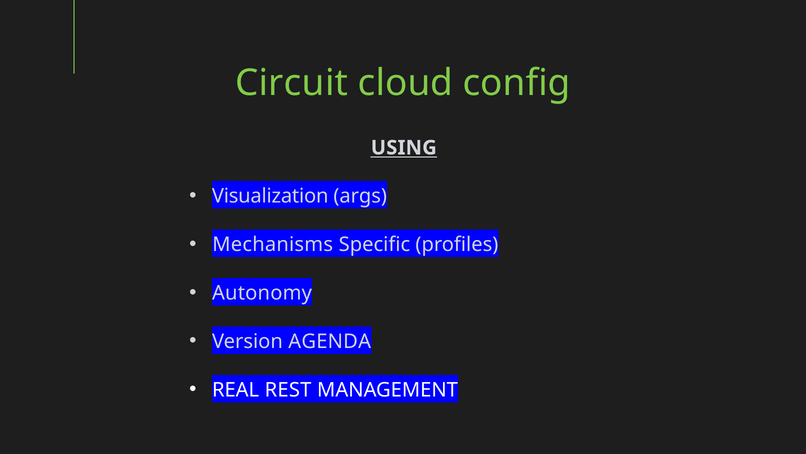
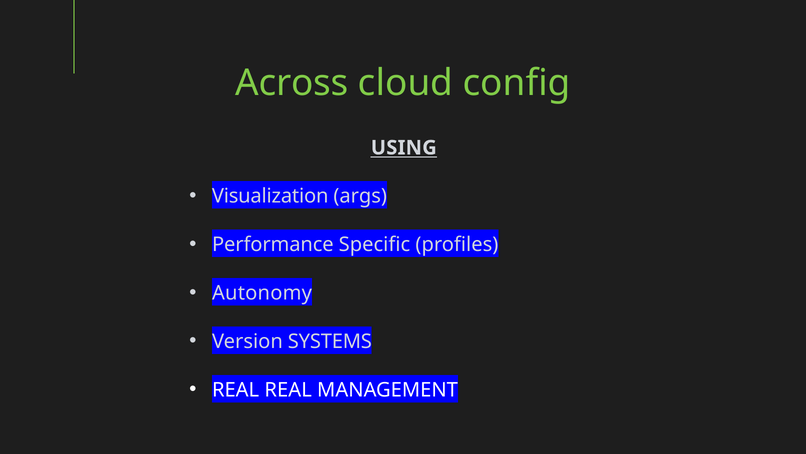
Circuit: Circuit -> Across (292, 83)
Mechanisms: Mechanisms -> Performance (273, 244)
AGENDA: AGENDA -> SYSTEMS (330, 341)
REAL REST: REST -> REAL (288, 389)
